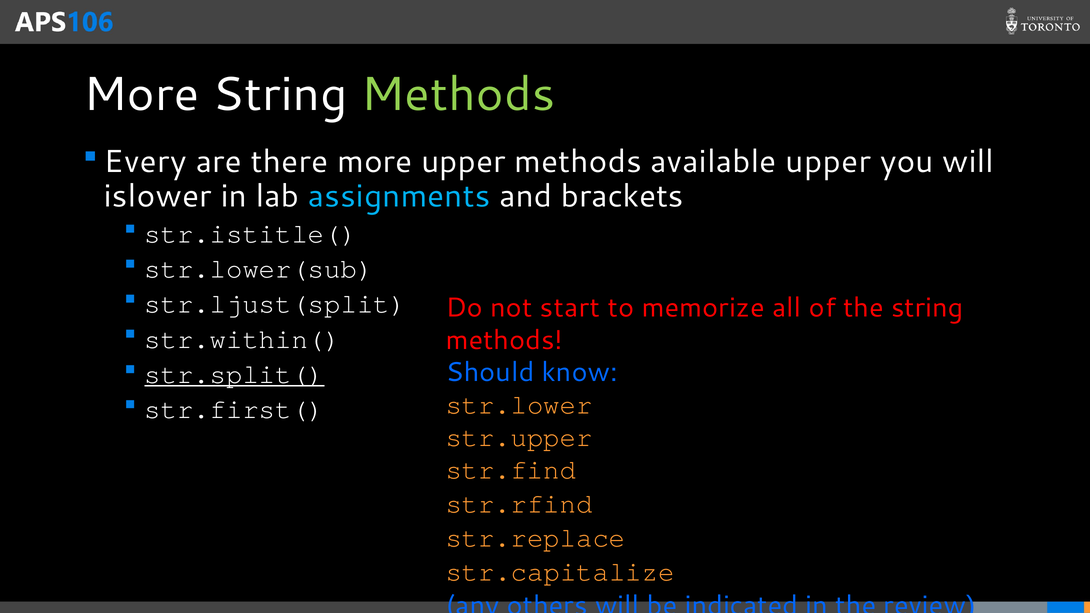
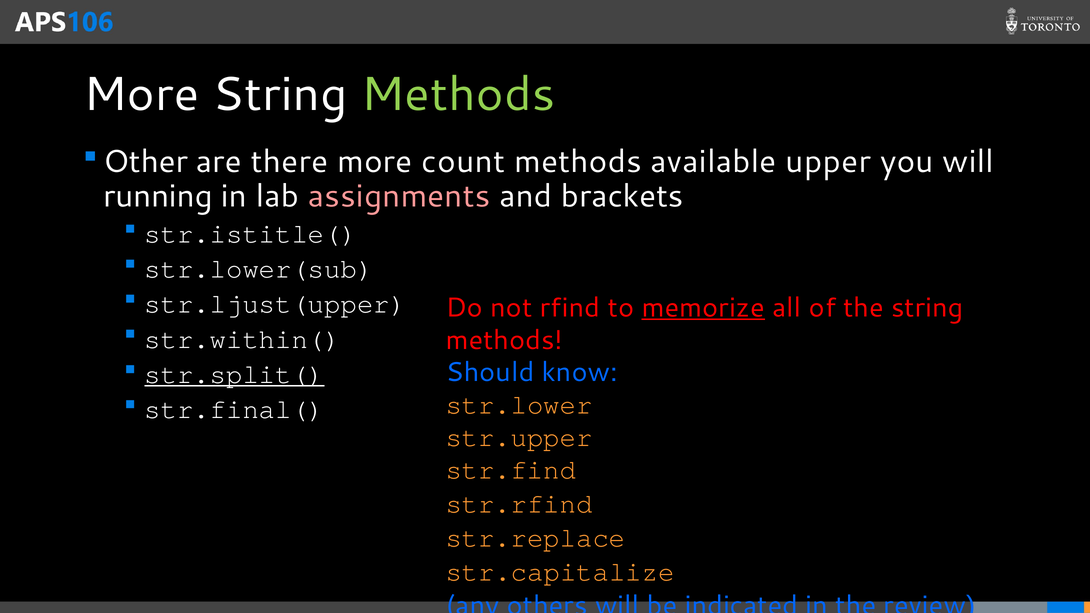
Every: Every -> Other (146, 162)
more upper: upper -> count (463, 162)
islower: islower -> running (158, 196)
assignments colour: light blue -> pink (399, 196)
str.ljust(split: str.ljust(split -> str.ljust(upper (275, 304)
start: start -> rfind (570, 308)
memorize underline: none -> present (703, 308)
str.first(: str.first( -> str.final( (234, 409)
